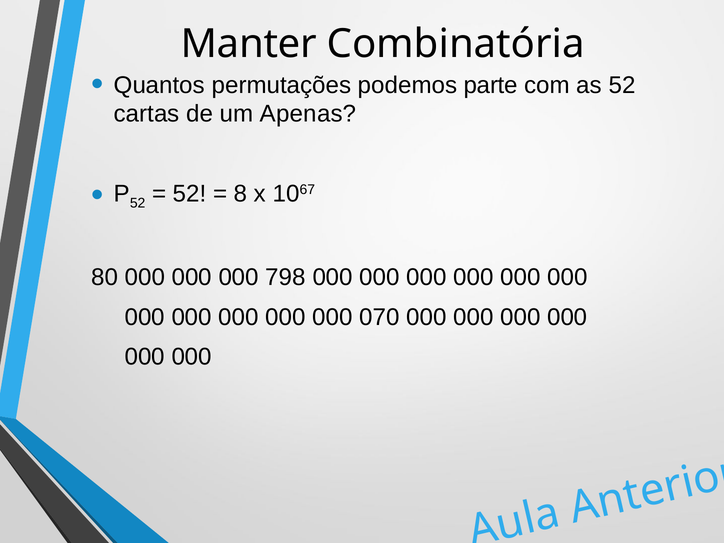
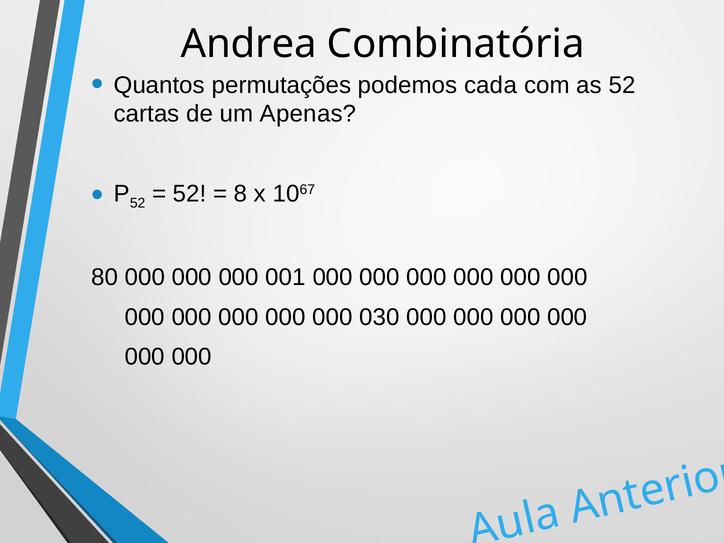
Manter: Manter -> Andrea (249, 44)
parte: parte -> cada (491, 85)
798: 798 -> 001 (286, 277)
070: 070 -> 030 (379, 317)
